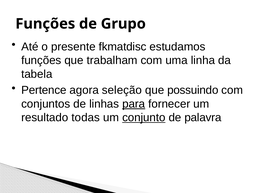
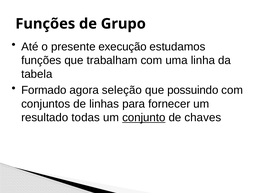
fkmatdisc: fkmatdisc -> execução (123, 47)
Pertence: Pertence -> Formado (44, 90)
para underline: present -> none (134, 104)
palavra: palavra -> chaves (203, 117)
